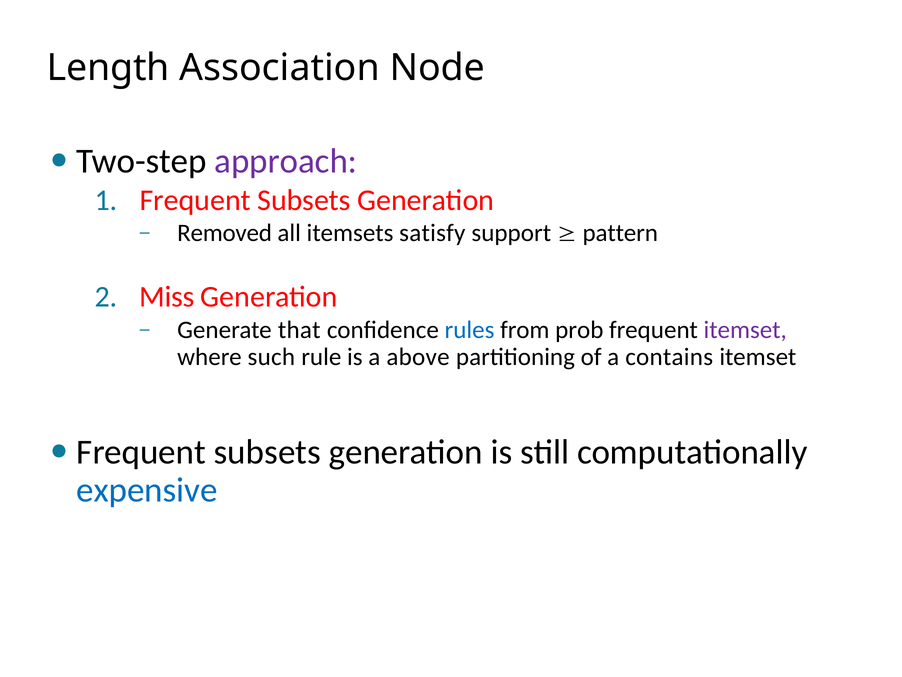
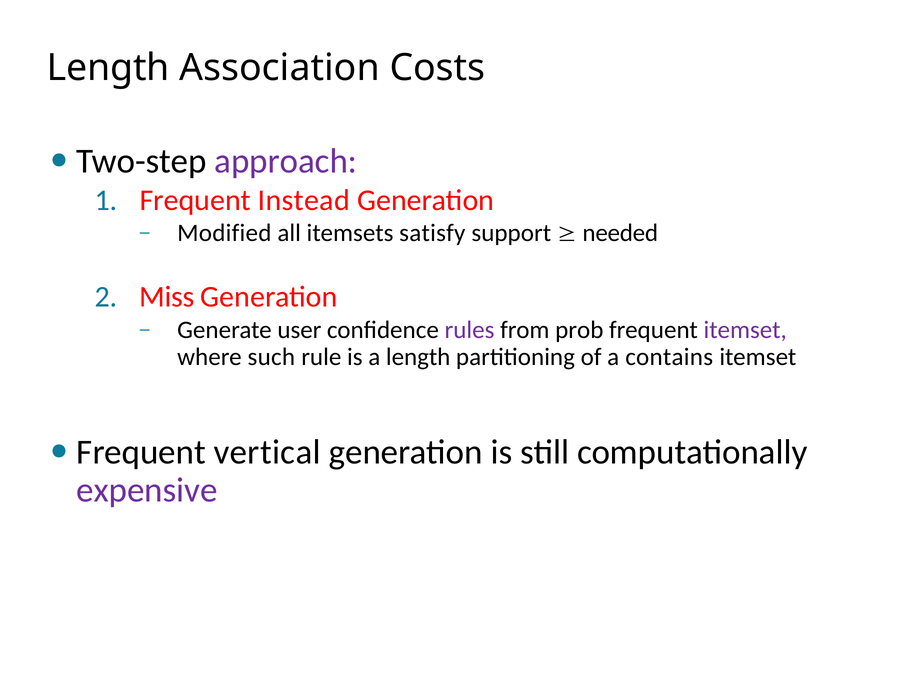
Node: Node -> Costs (437, 68)
Subsets: Subsets -> Instead (304, 200)
Removed: Removed -> Modified (224, 233)
pattern: pattern -> needed (620, 233)
that: that -> user (299, 330)
rules colour: blue -> purple (470, 330)
a above: above -> length (418, 357)
subsets: subsets -> vertical (267, 452)
expensive colour: blue -> purple (147, 490)
